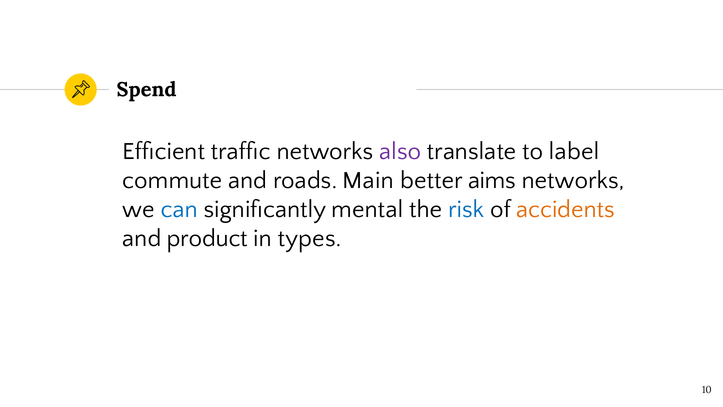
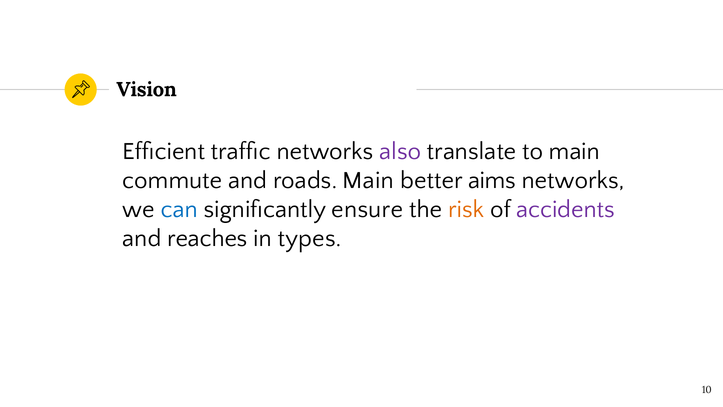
Spend: Spend -> Vision (147, 89)
to label: label -> main (574, 151)
mental: mental -> ensure (367, 209)
risk colour: blue -> orange (466, 209)
accidents colour: orange -> purple (566, 209)
product: product -> reaches (207, 238)
